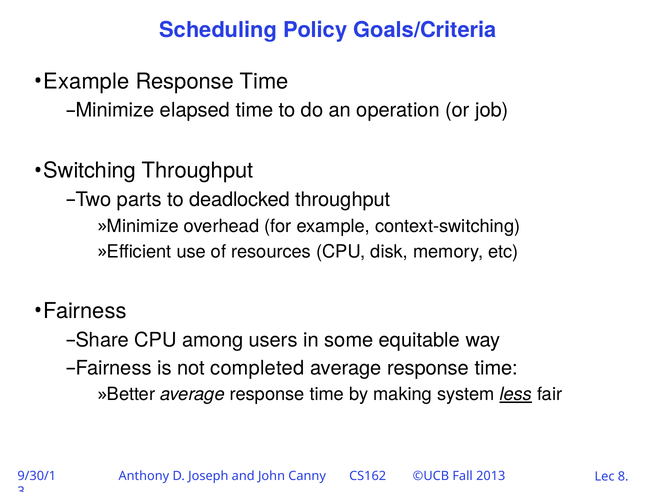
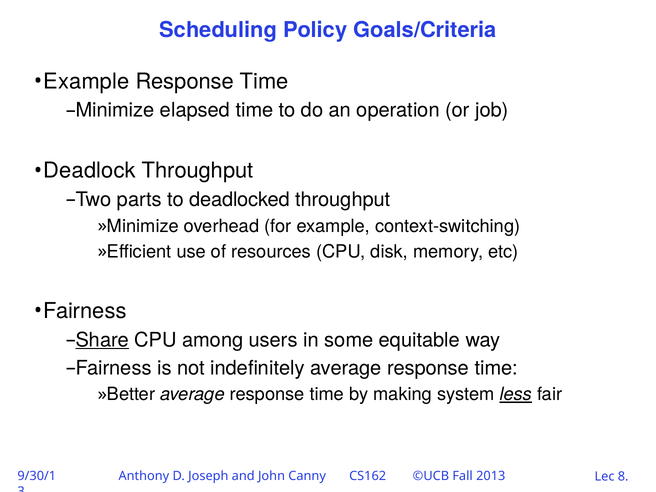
Switching: Switching -> Deadlock (90, 171)
Share underline: none -> present (102, 340)
completed: completed -> indefinitely (257, 368)
